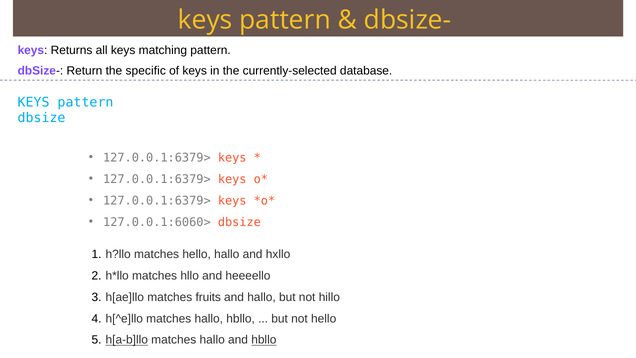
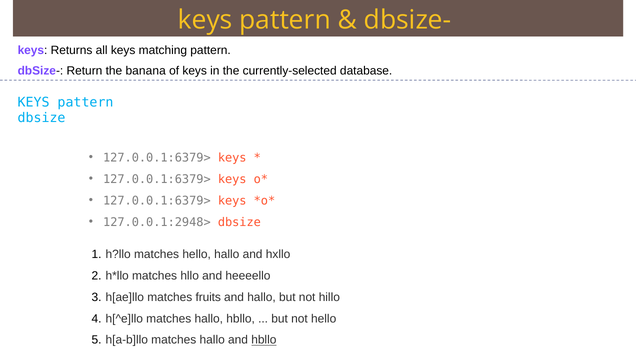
specific: specific -> banana (146, 71)
127.0.0.1:6060>: 127.0.0.1:6060> -> 127.0.0.1:2948> (157, 222)
h[a-b]llo underline: present -> none (127, 340)
